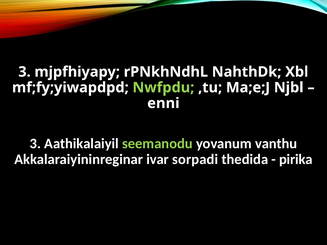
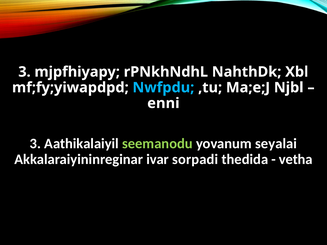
Nwfpdu colour: light green -> light blue (163, 88)
vanthu: vanthu -> seyalai (276, 144)
pirika: pirika -> vetha (296, 160)
